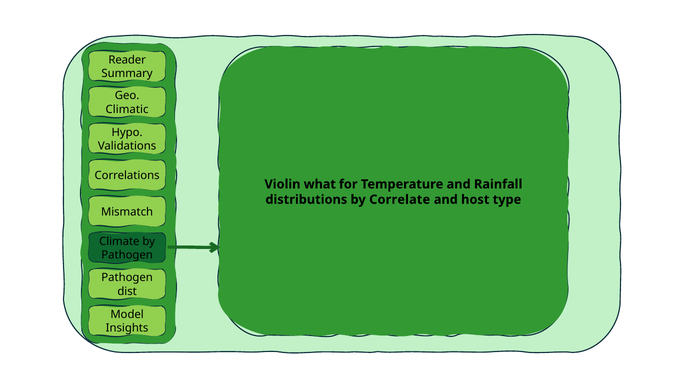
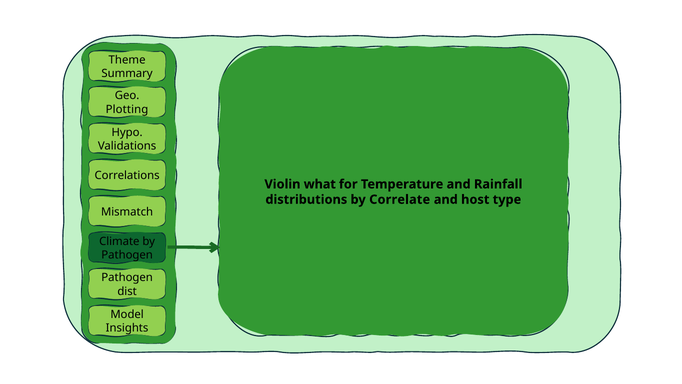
Reader: Reader -> Theme (127, 60)
Climatic: Climatic -> Plotting (127, 109)
